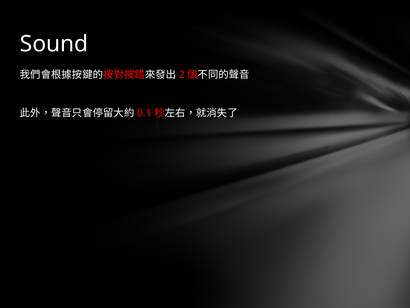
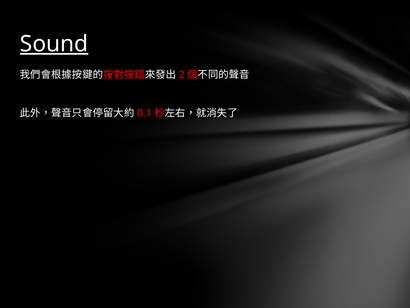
Sound underline: none -> present (54, 44)
